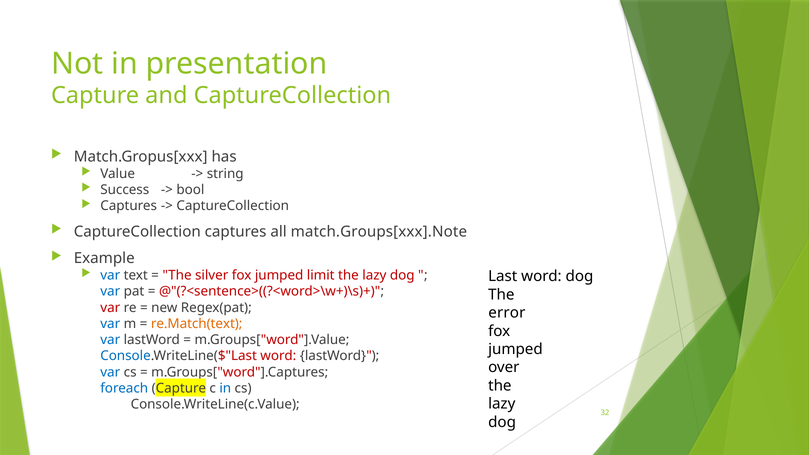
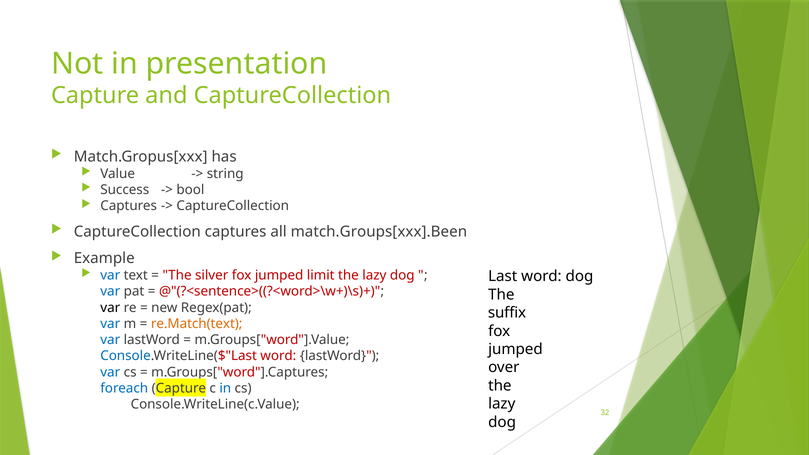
match.Groups[xxx].Note: match.Groups[xxx].Note -> match.Groups[xxx].Been (379, 232)
var colour: red -> black (110, 308)
error: error -> suffix (507, 313)
